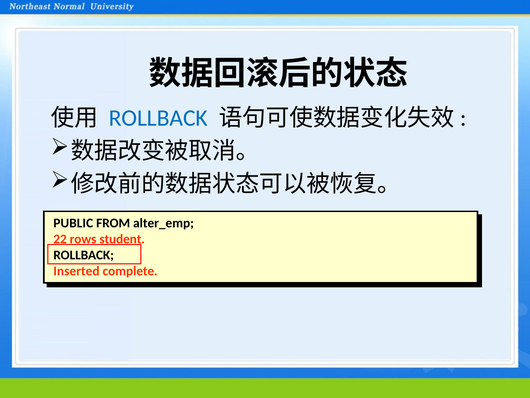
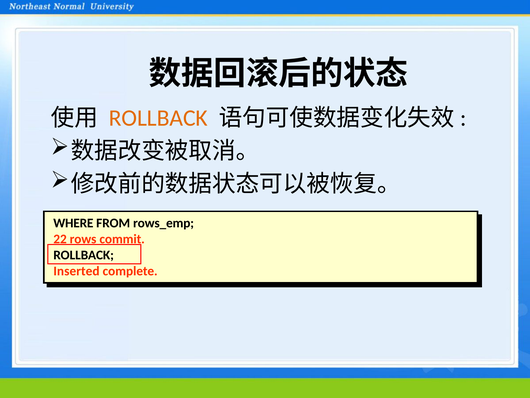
ROLLBACK colour: blue -> orange (158, 118)
PUBLIC: PUBLIC -> WHERE (73, 223)
alter_emp: alter_emp -> rows_emp (164, 223)
student: student -> commit (122, 239)
